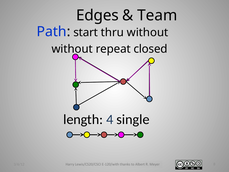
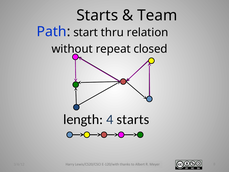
Edges: Edges -> Starts (97, 15)
thru without: without -> relation (148, 32)
4 single: single -> starts (133, 119)
